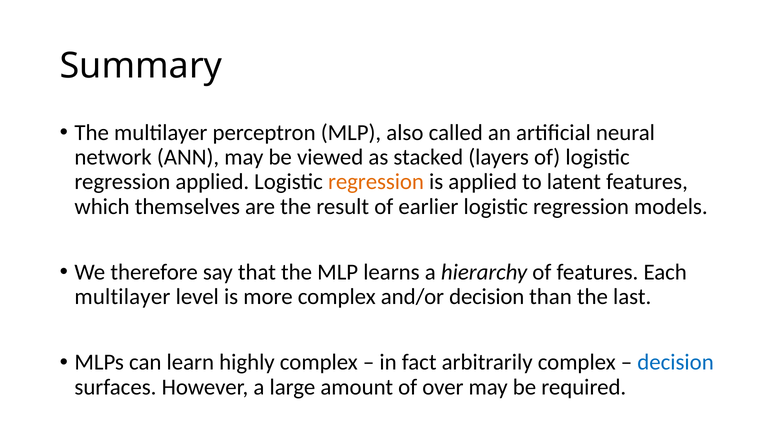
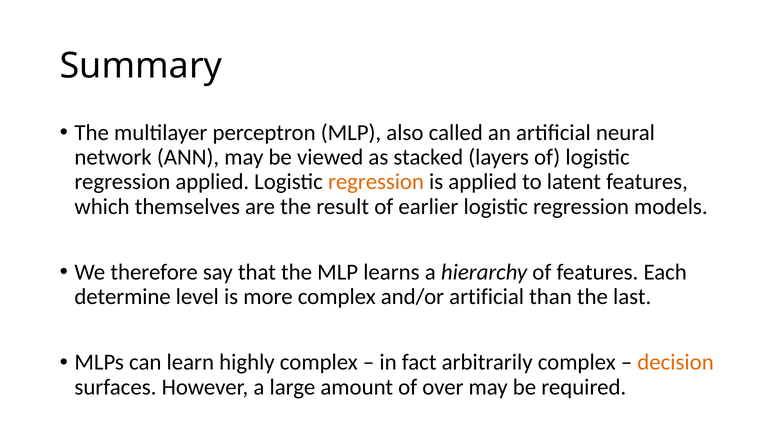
multilayer: multilayer -> determine (123, 297)
and/or decision: decision -> artificial (487, 297)
decision colour: blue -> orange (676, 362)
